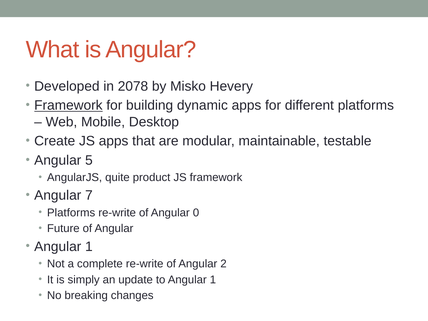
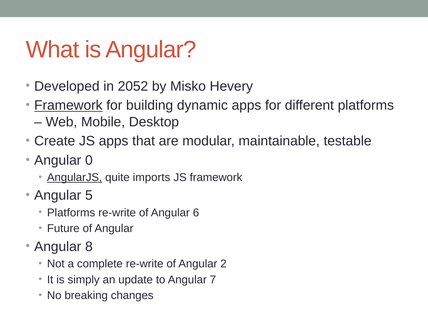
2078: 2078 -> 2052 (133, 86)
5: 5 -> 0 (89, 160)
AngularJS underline: none -> present (75, 178)
product: product -> imports (152, 178)
7: 7 -> 5 (89, 195)
0: 0 -> 6 (196, 213)
1: 1 -> 8 (89, 247)
to Angular 1: 1 -> 7 (213, 280)
